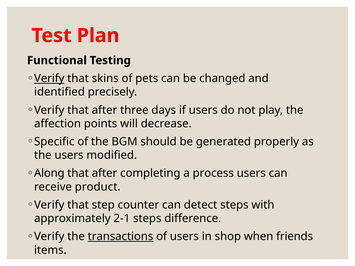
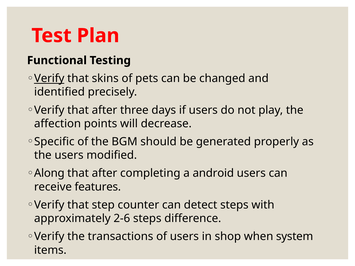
process: process -> android (213, 173)
product: product -> features (98, 187)
2-1: 2-1 -> 2-6 (122, 219)
transactions underline: present -> none (121, 237)
friends: friends -> system (295, 237)
